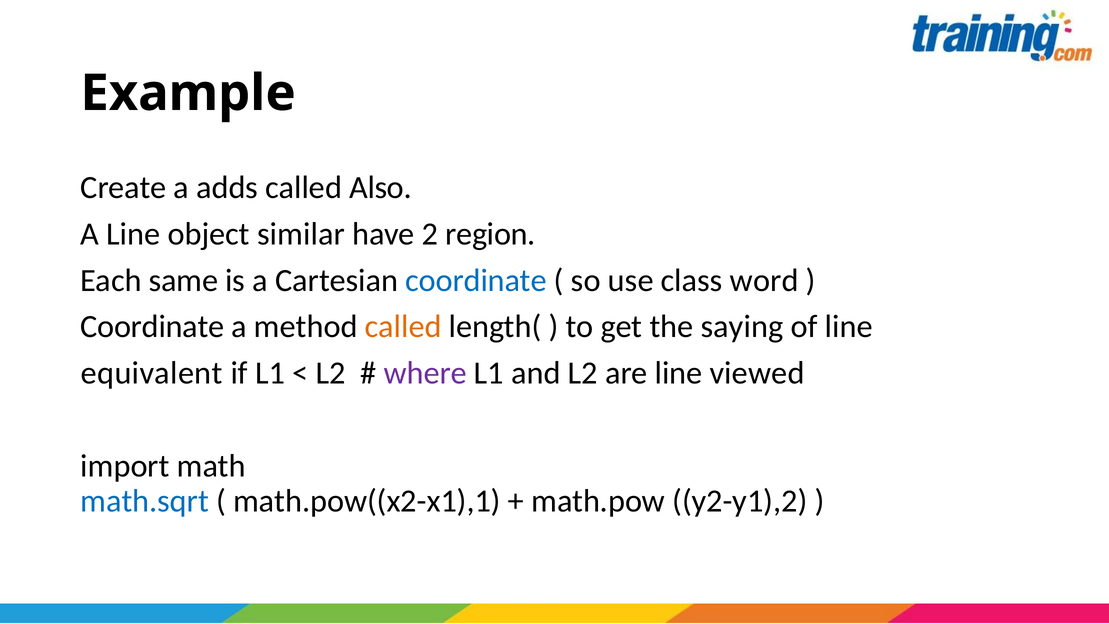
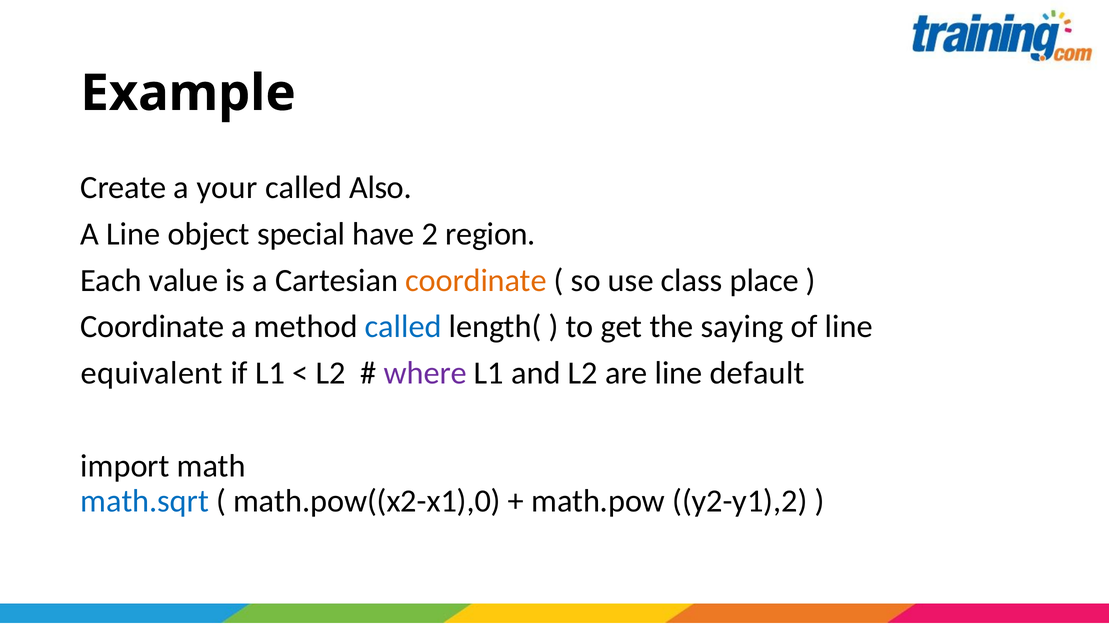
adds: adds -> your (227, 187)
similar: similar -> special (301, 234)
same: same -> value (184, 280)
coordinate colour: blue -> orange (476, 280)
word: word -> place (764, 280)
called colour: orange -> blue (403, 327)
viewed: viewed -> default (757, 373)
math.pow((x2-x1),1: math.pow((x2-x1),1 -> math.pow((x2-x1),0 (367, 501)
